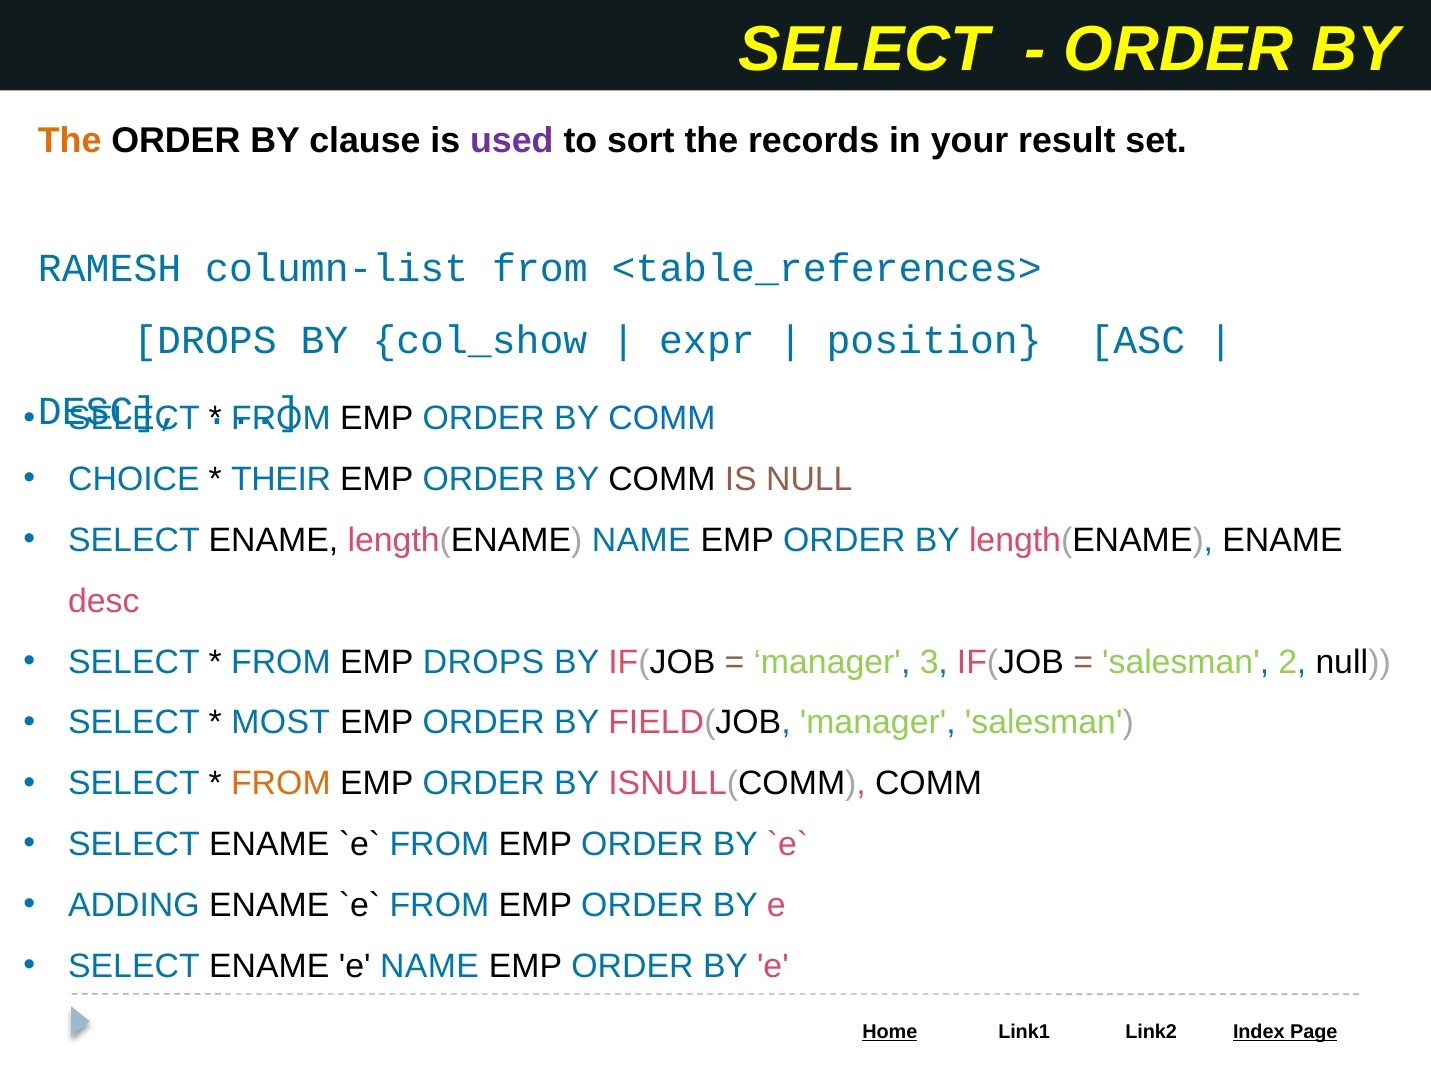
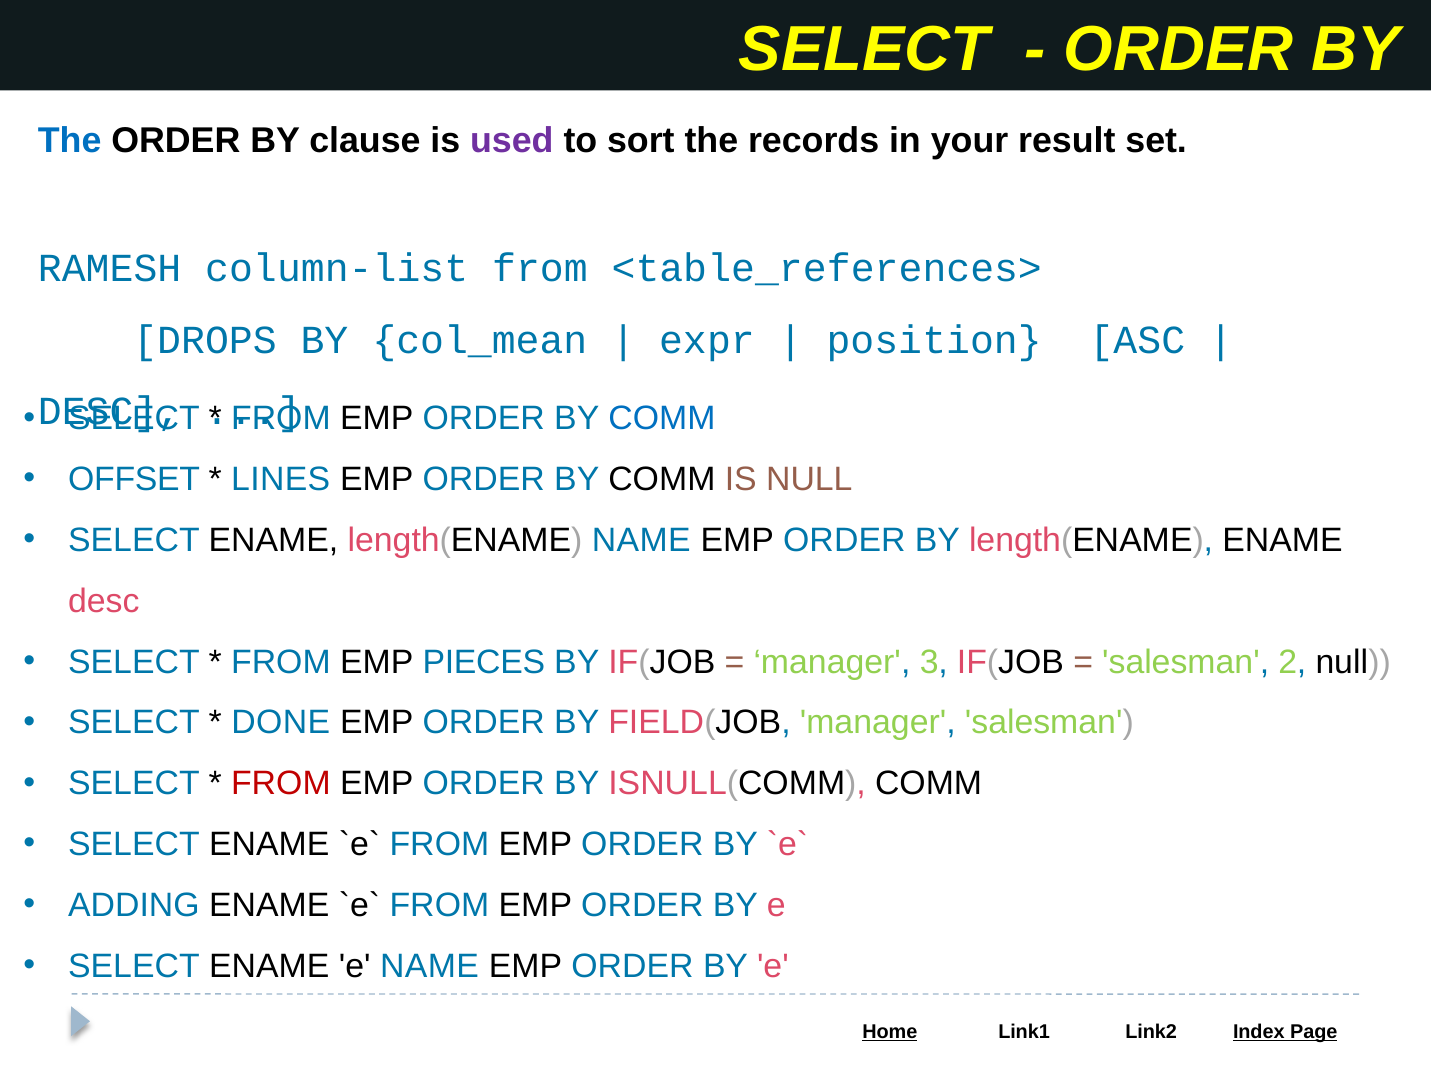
The colour: orange -> blue (70, 141)
col_show: col_show -> col_mean (480, 340)
CHOICE: CHOICE -> OFFSET (134, 480)
THEIR: THEIR -> LINES (281, 480)
EMP DROPS: DROPS -> PIECES (484, 662)
MOST: MOST -> DONE (281, 723)
FROM colour: orange -> red (281, 784)
